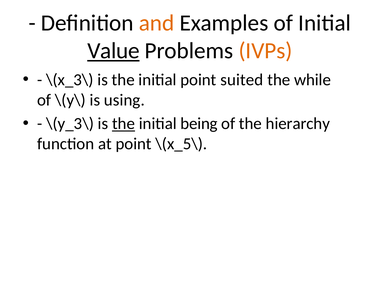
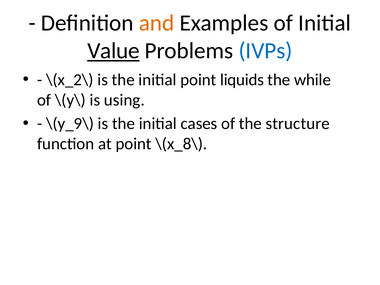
IVPs colour: orange -> blue (265, 51)
\(x_3\: \(x_3\ -> \(x_2\ (70, 80)
suited: suited -> liquids (242, 80)
\(y_3\: \(y_3\ -> \(y_9\ (70, 124)
the underline: present -> none (123, 124)
being: being -> cases (199, 124)
hierarchy: hierarchy -> structure (298, 124)
\(x_5\: \(x_5\ -> \(x_8\ (181, 144)
